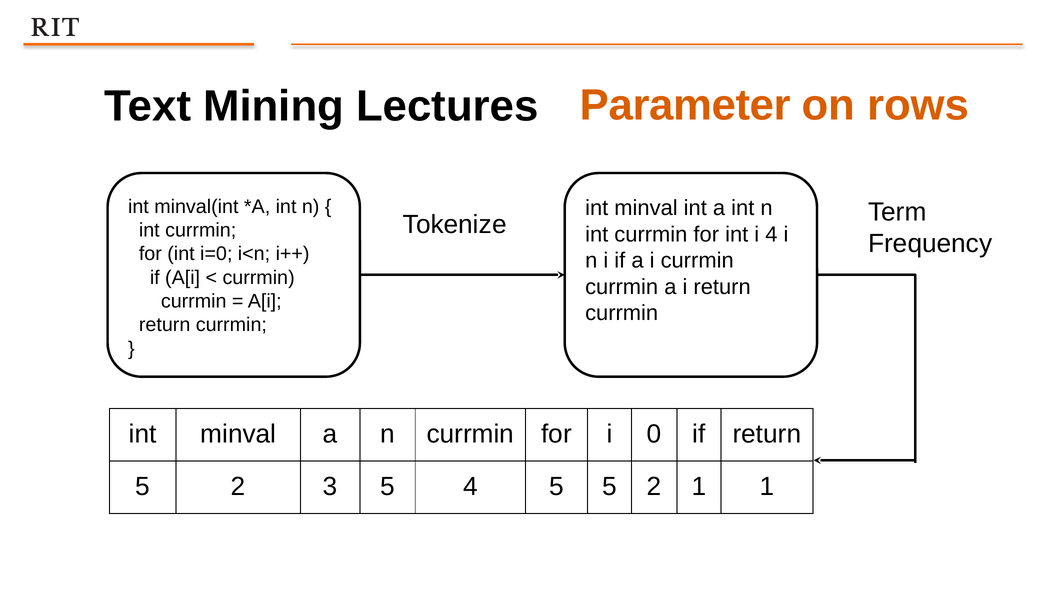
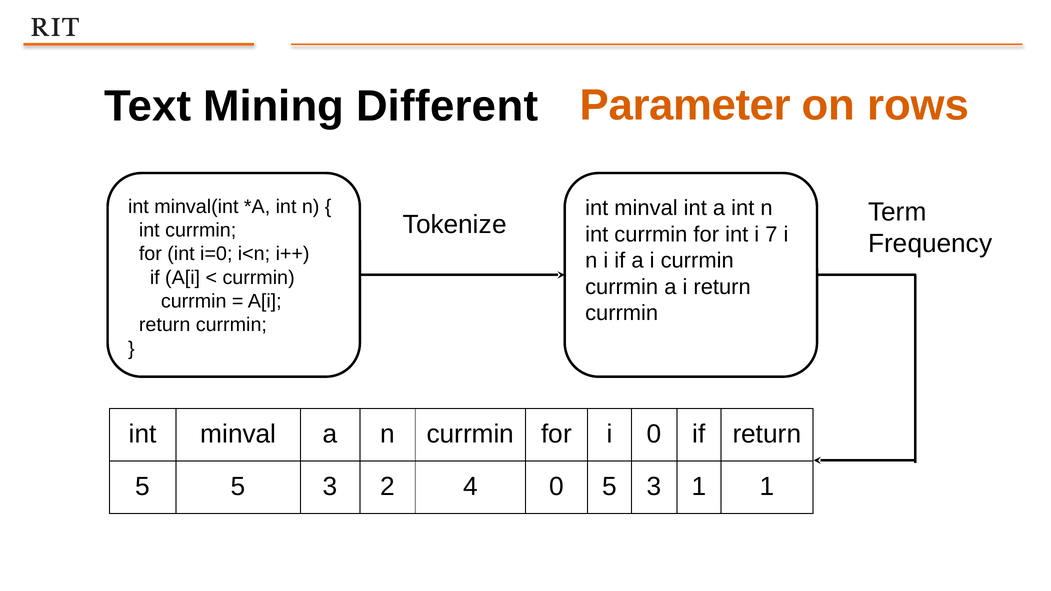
Lectures: Lectures -> Different (447, 106)
i 4: 4 -> 7 (771, 234)
2: 2 -> 5 (238, 487)
3 5: 5 -> 2 (388, 487)
4 5: 5 -> 0 (557, 487)
2: 2 -> 3 (654, 487)
